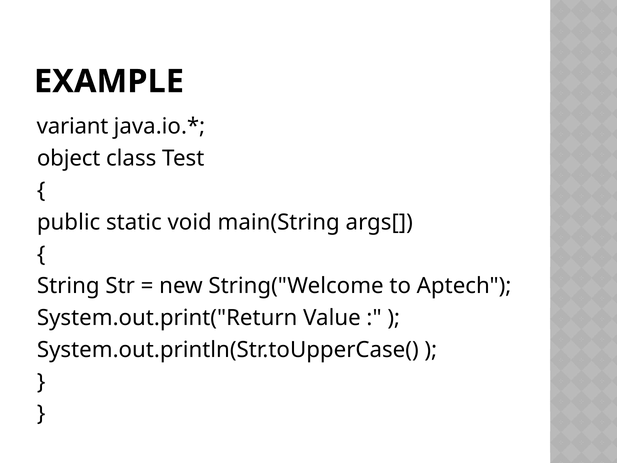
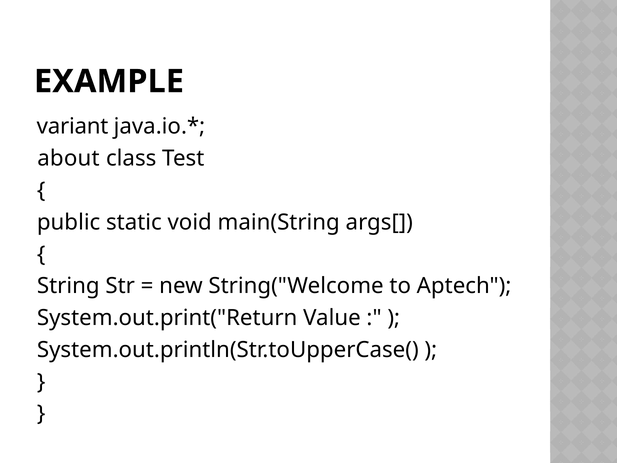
object: object -> about (68, 158)
